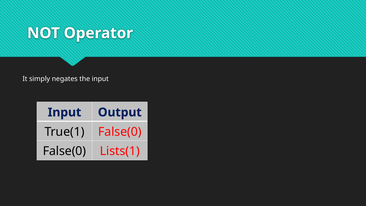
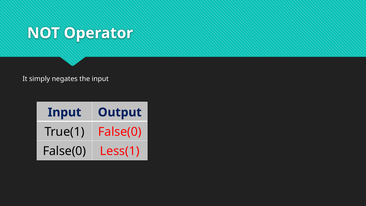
Lists(1: Lists(1 -> Less(1 (120, 151)
